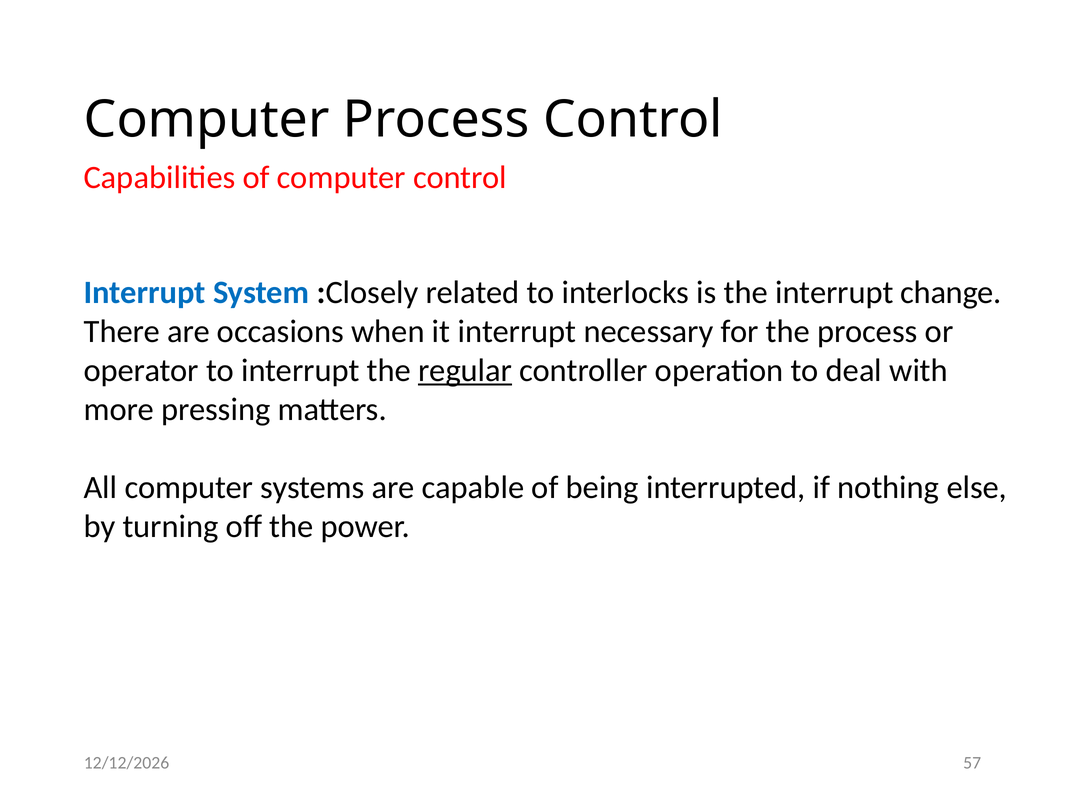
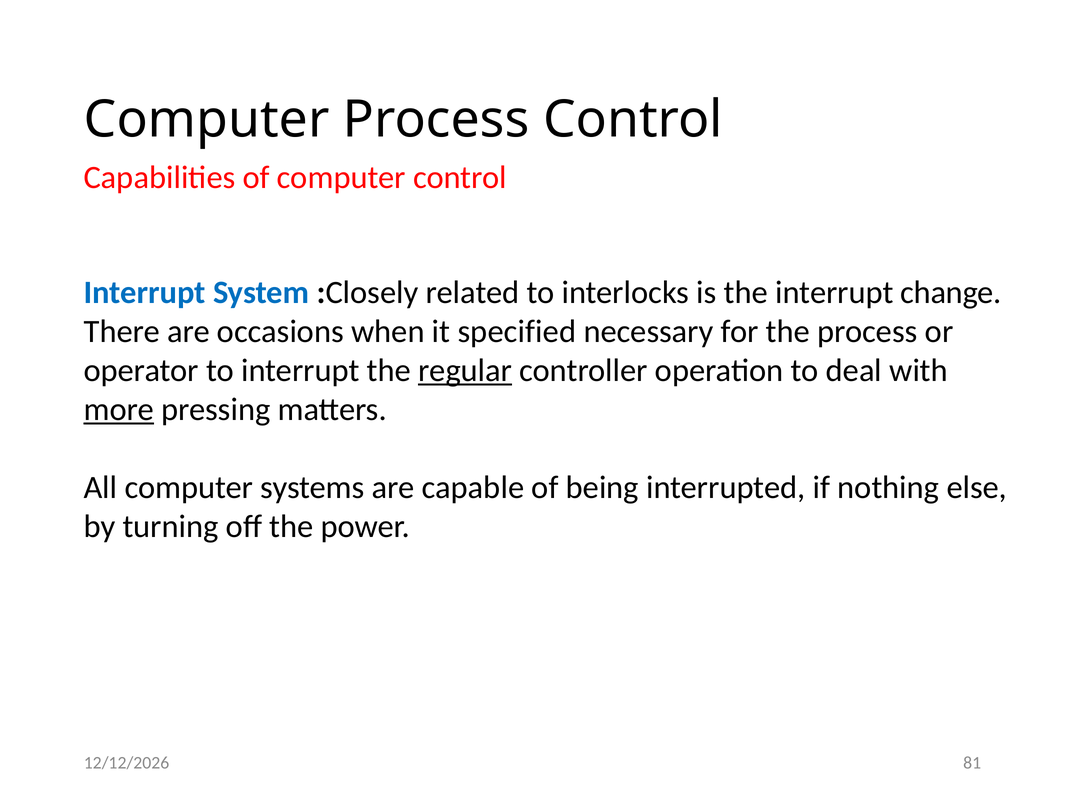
it interrupt: interrupt -> specified (517, 331)
more underline: none -> present (119, 409)
57: 57 -> 81 (972, 763)
